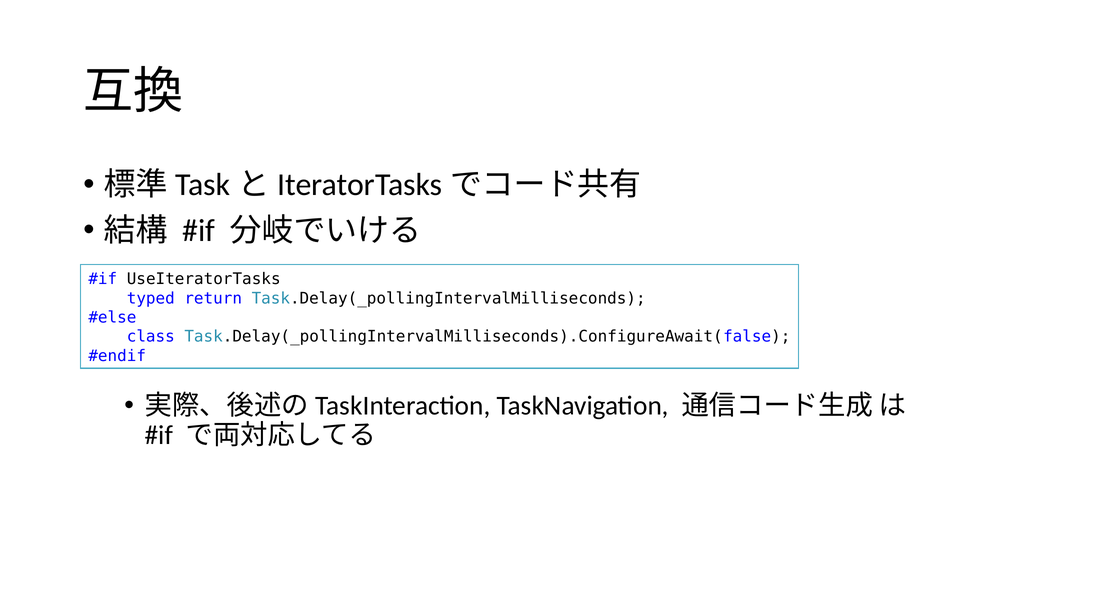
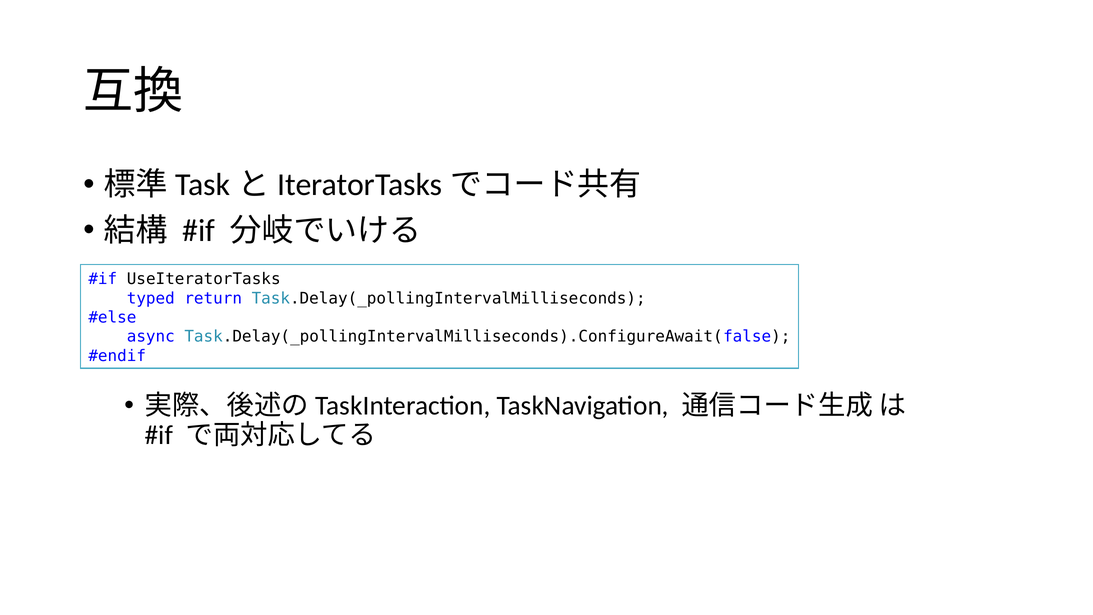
class: class -> async (151, 337)
